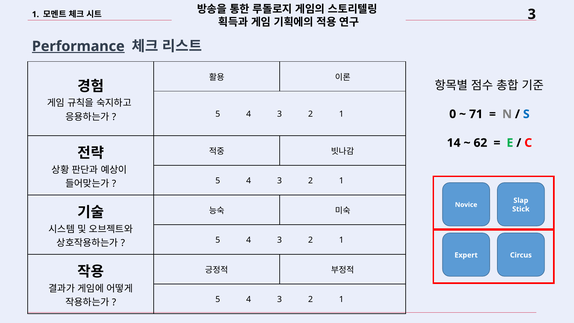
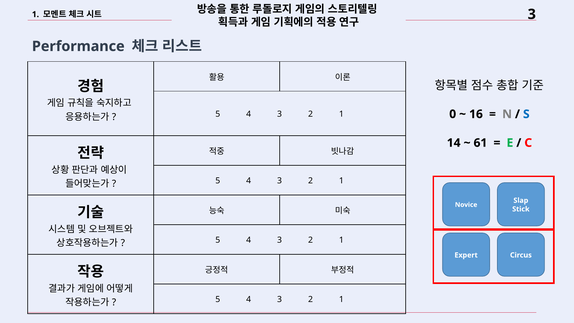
Performance underline: present -> none (78, 46)
71: 71 -> 16 (476, 114)
62: 62 -> 61 (480, 143)
